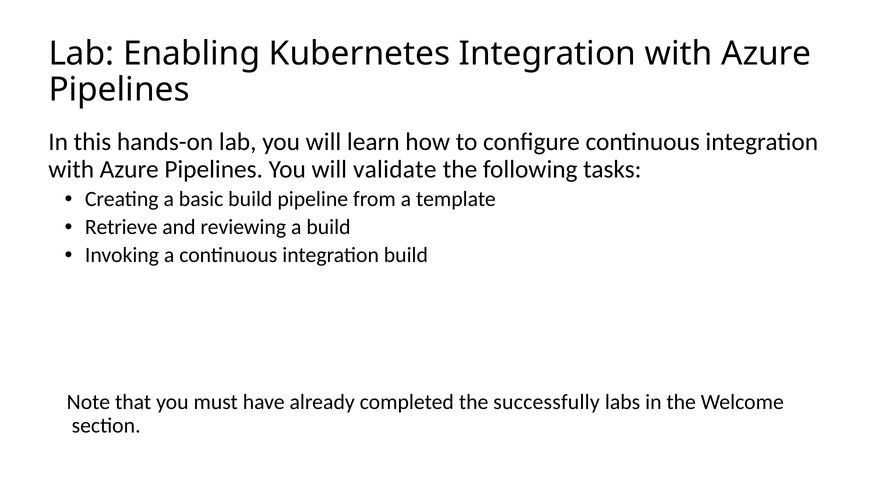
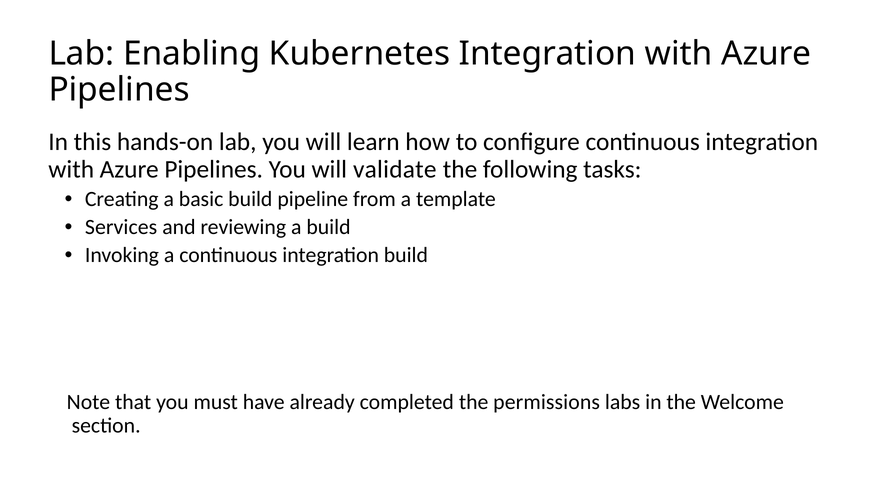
Retrieve: Retrieve -> Services (121, 227)
successfully: successfully -> permissions (547, 402)
